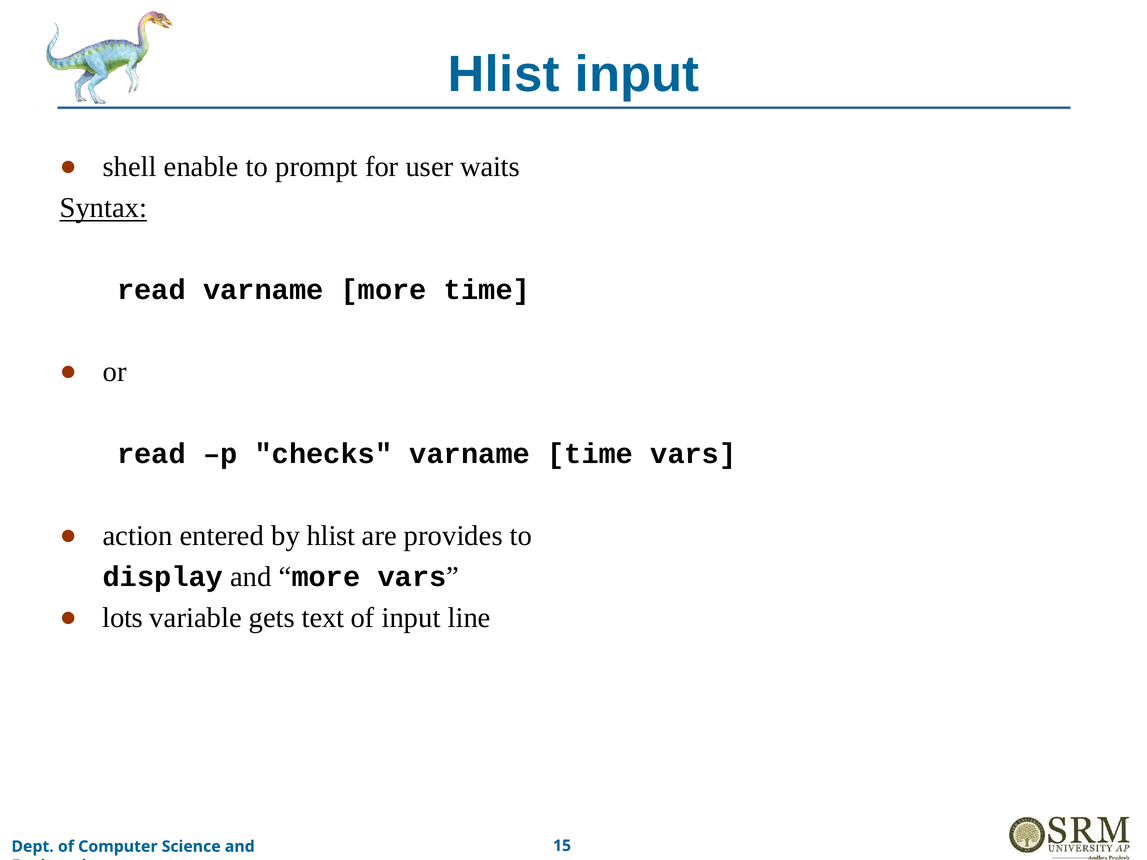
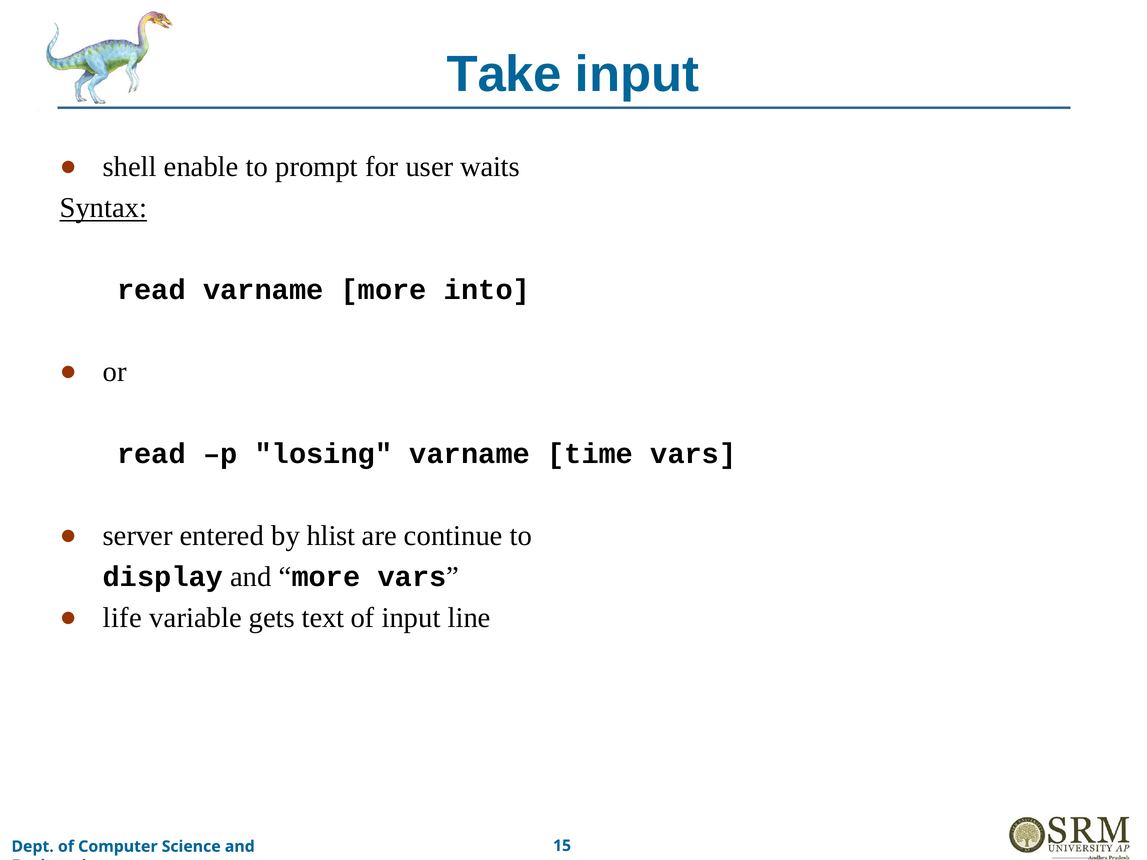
Hlist: Hlist -> Take (504, 74)
more time: time -> into (487, 290)
checks: checks -> losing (323, 454)
action: action -> server (138, 536)
provides: provides -> continue (453, 536)
lots: lots -> life (122, 618)
